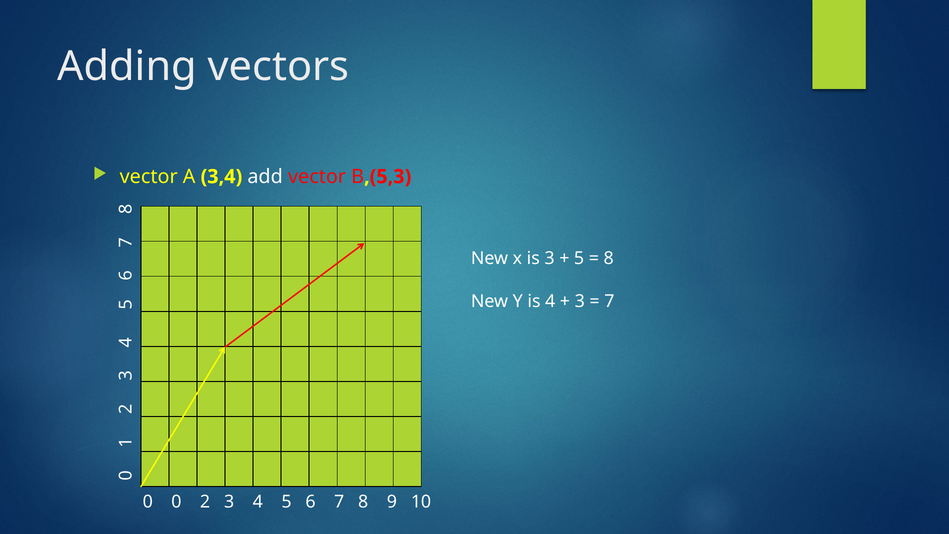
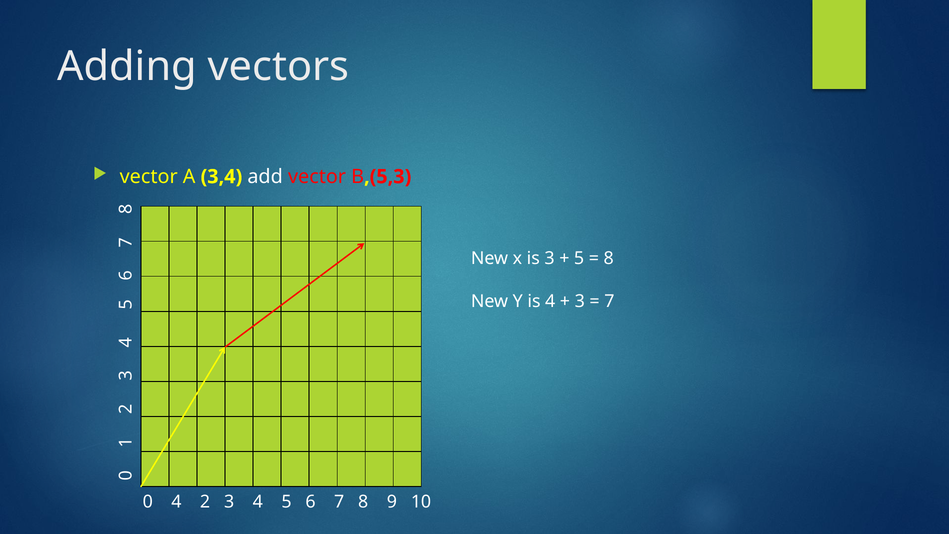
0 0: 0 -> 4 (176, 502)
